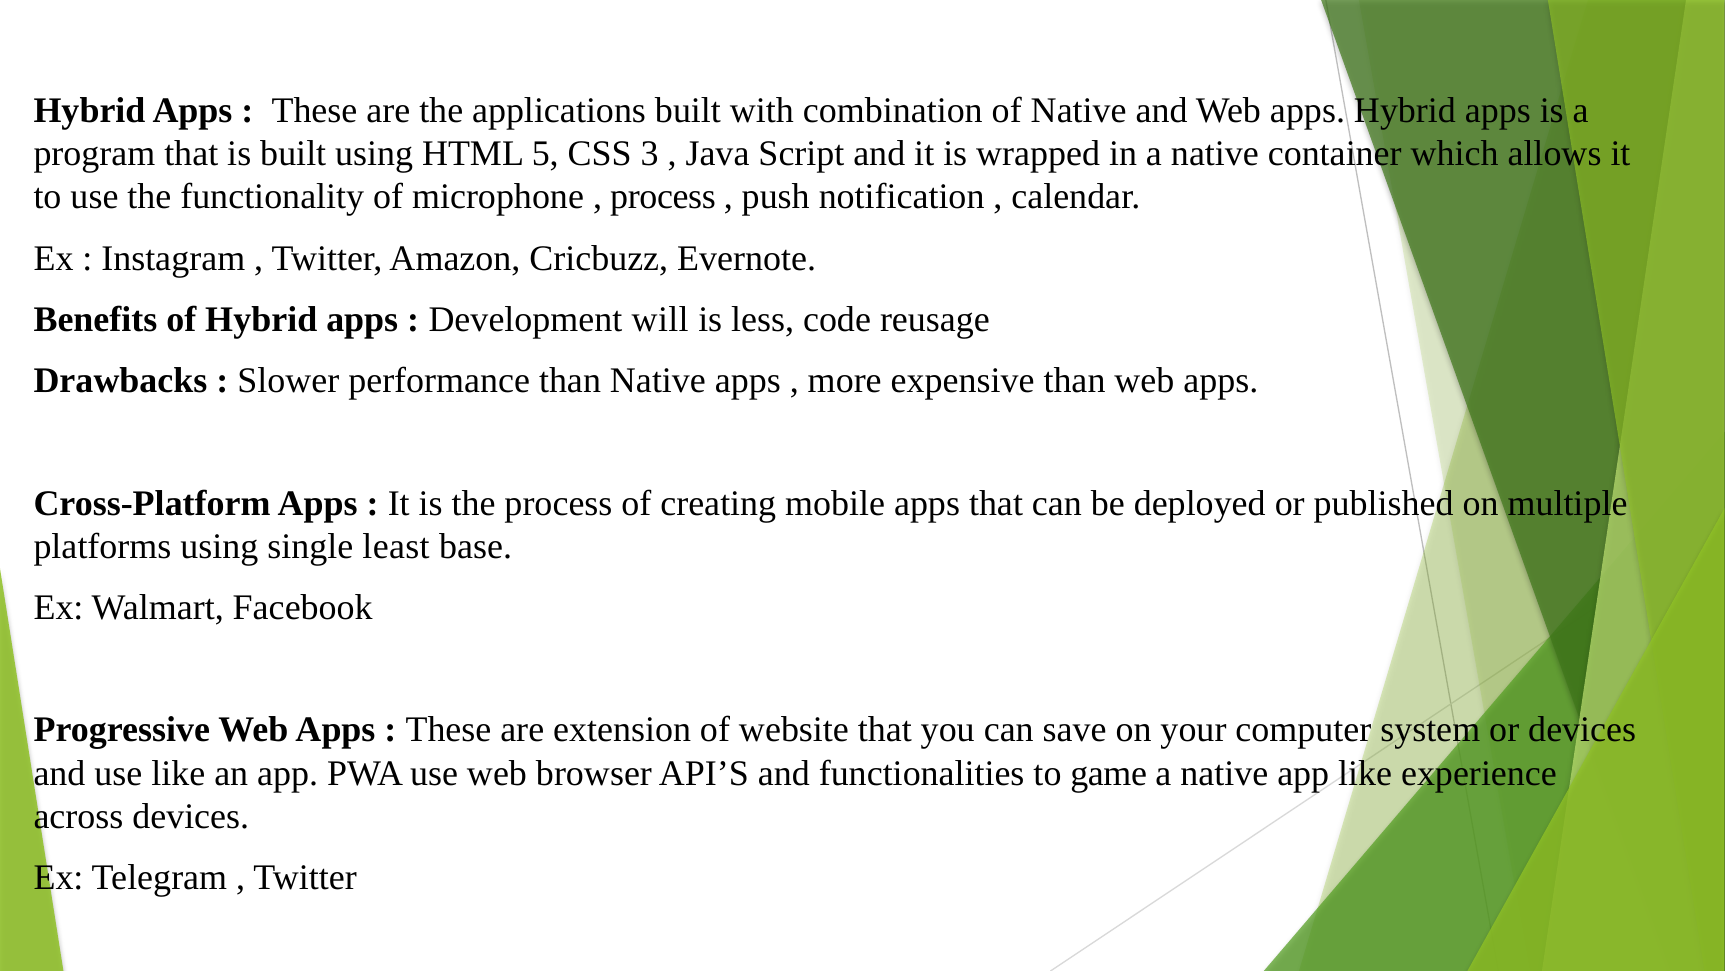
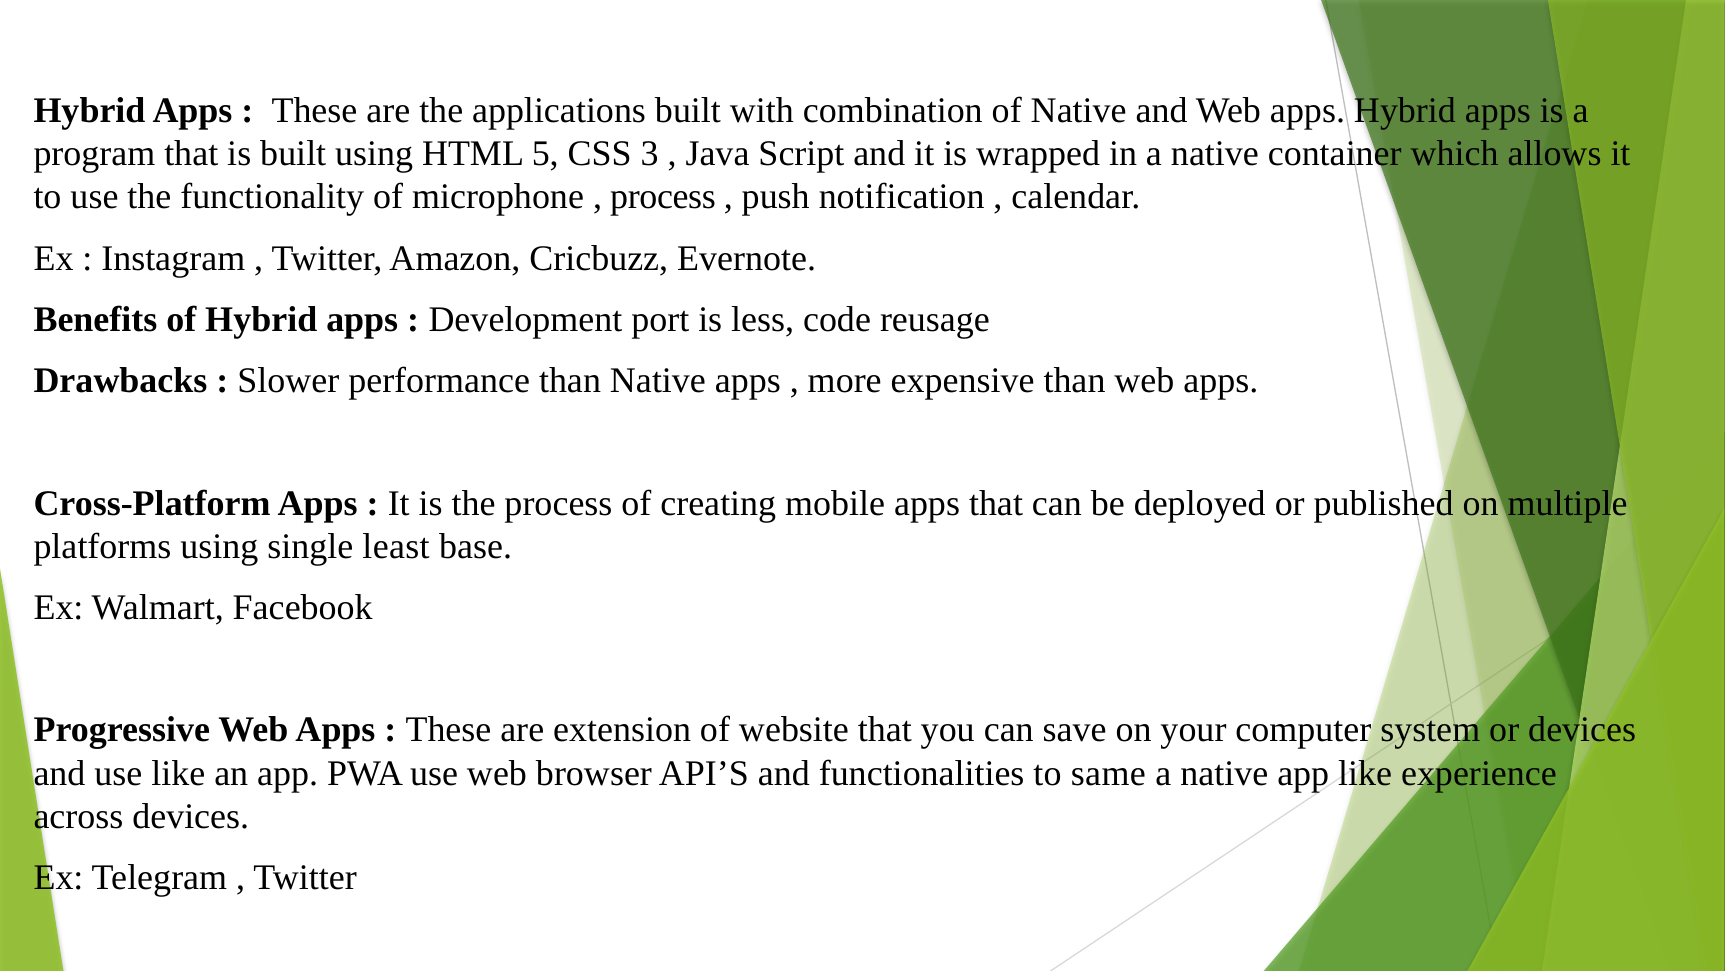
will: will -> port (660, 319)
game: game -> same (1108, 773)
